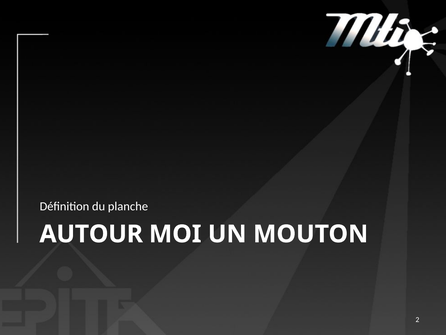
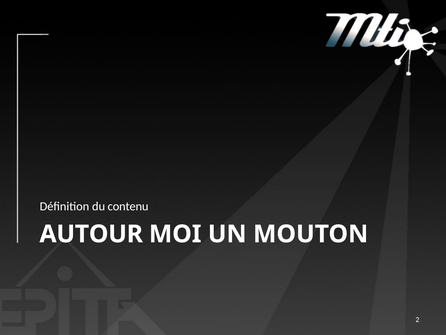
planche: planche -> contenu (128, 206)
